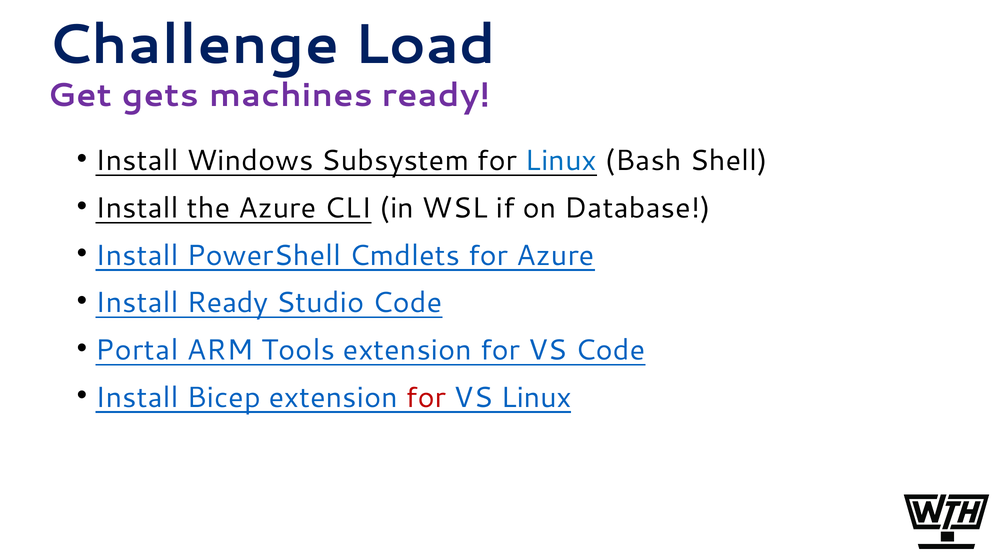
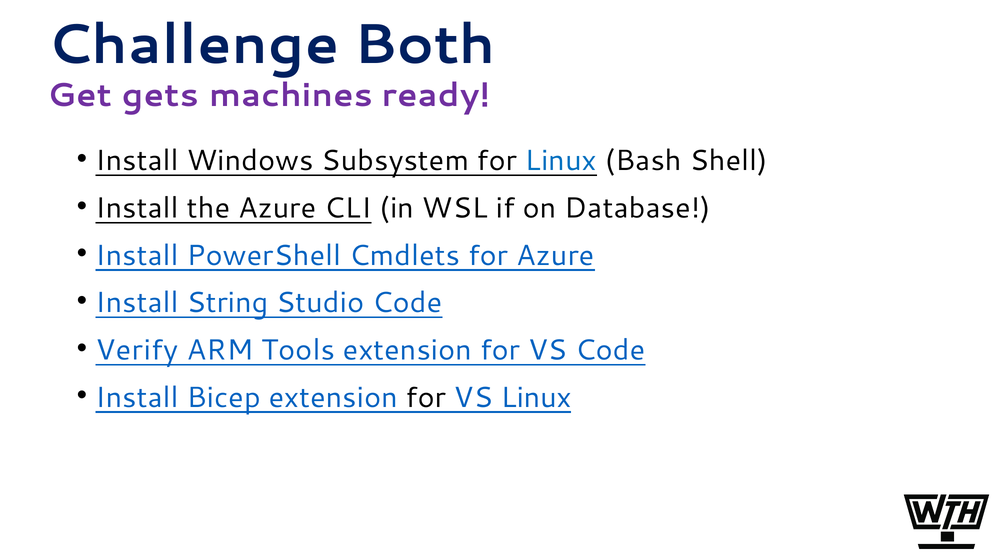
Load: Load -> Both (425, 45)
Install Ready: Ready -> String (228, 303)
Portal: Portal -> Verify (137, 350)
for colour: red -> black (426, 398)
